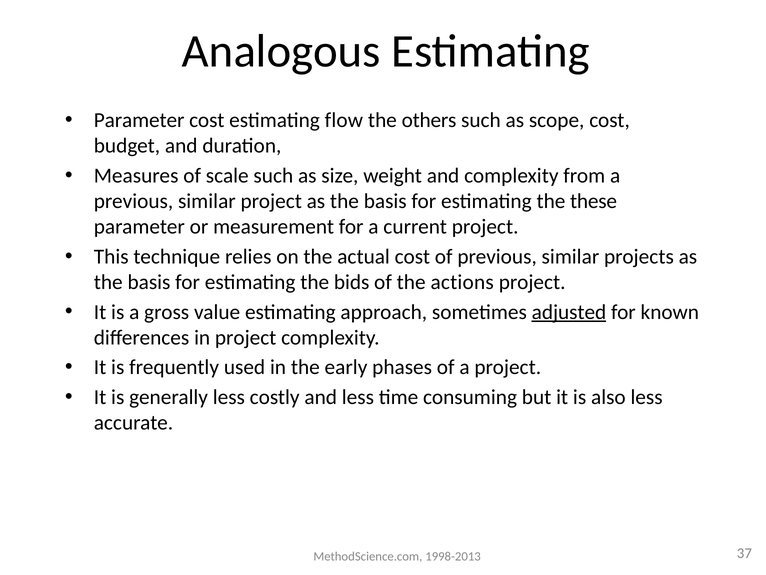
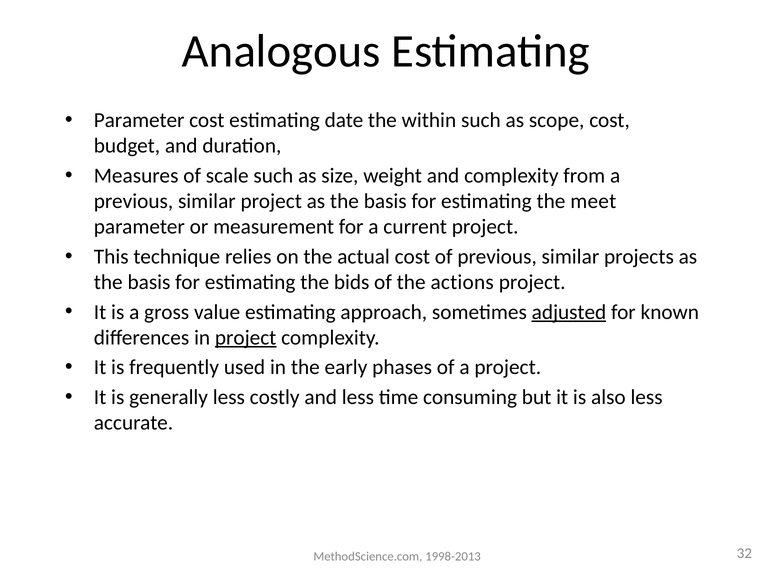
flow: flow -> date (344, 120)
others: others -> within (429, 120)
these: these -> meet (593, 201)
project underline: none -> present (246, 337)
37: 37 -> 32 (744, 553)
